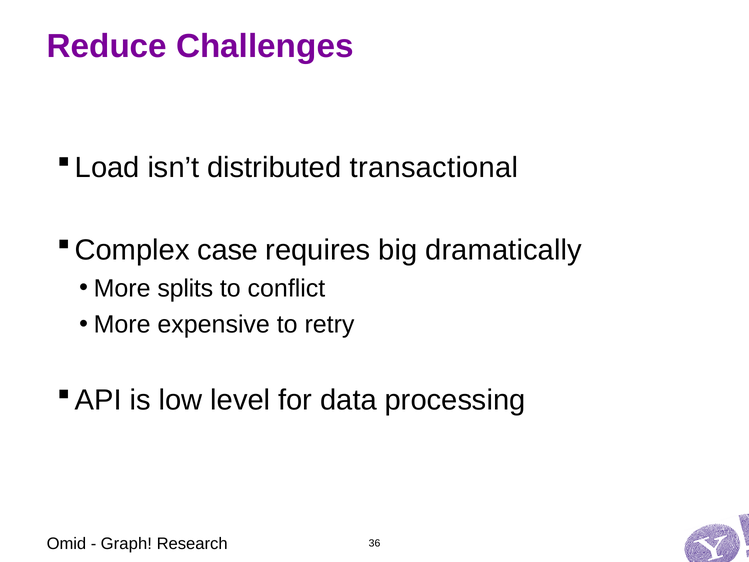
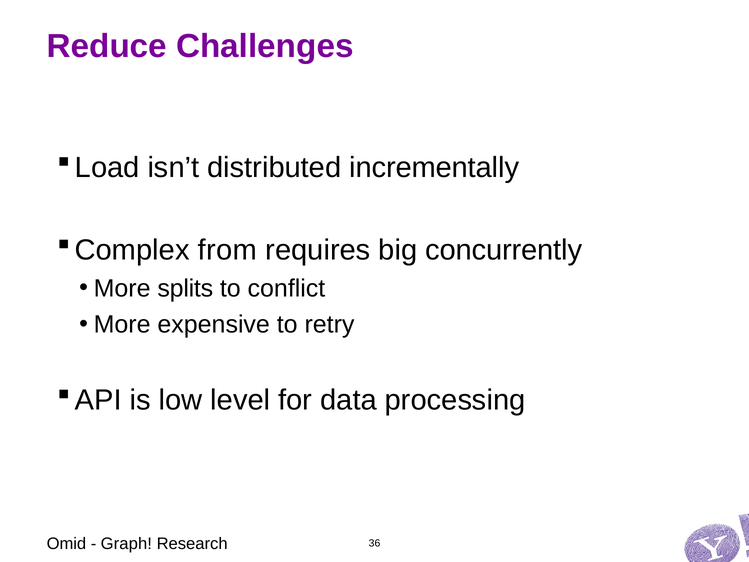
transactional: transactional -> incrementally (434, 167)
case: case -> from (227, 250)
dramatically: dramatically -> concurrently (504, 250)
